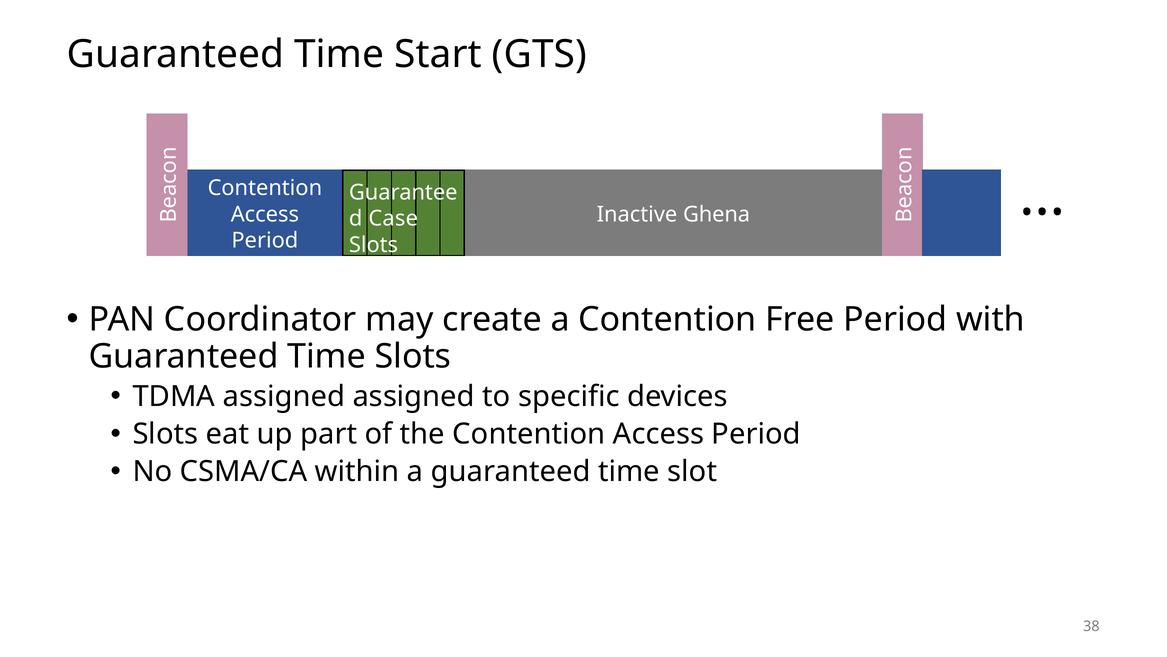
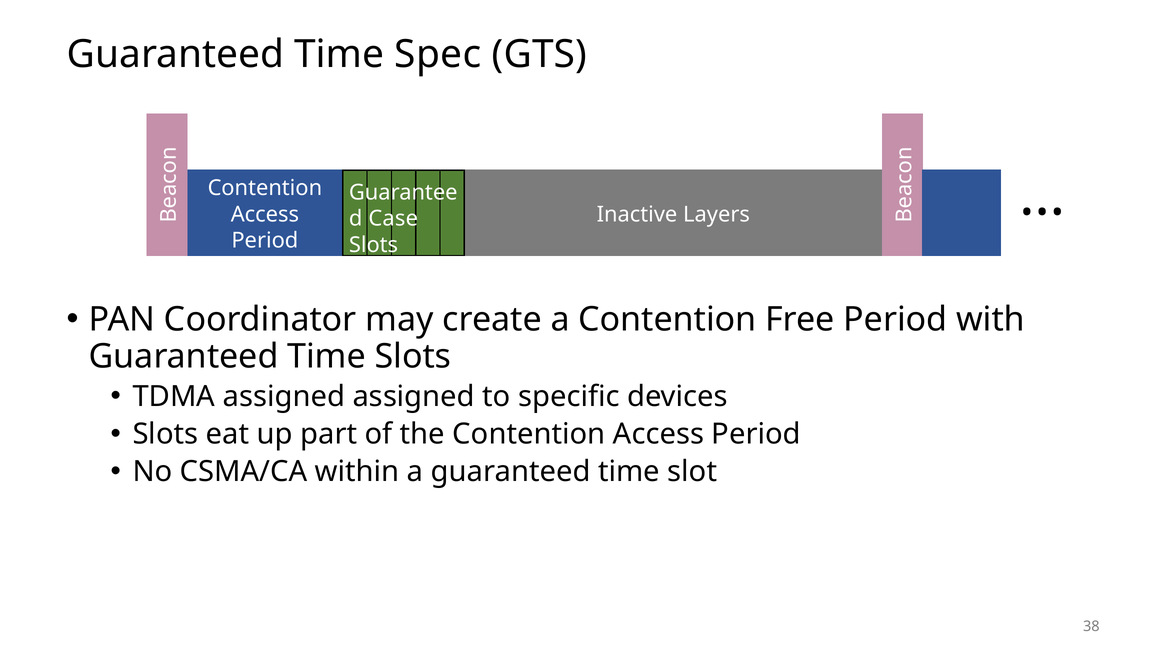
Start: Start -> Spec (438, 54)
Ghena: Ghena -> Layers (717, 214)
